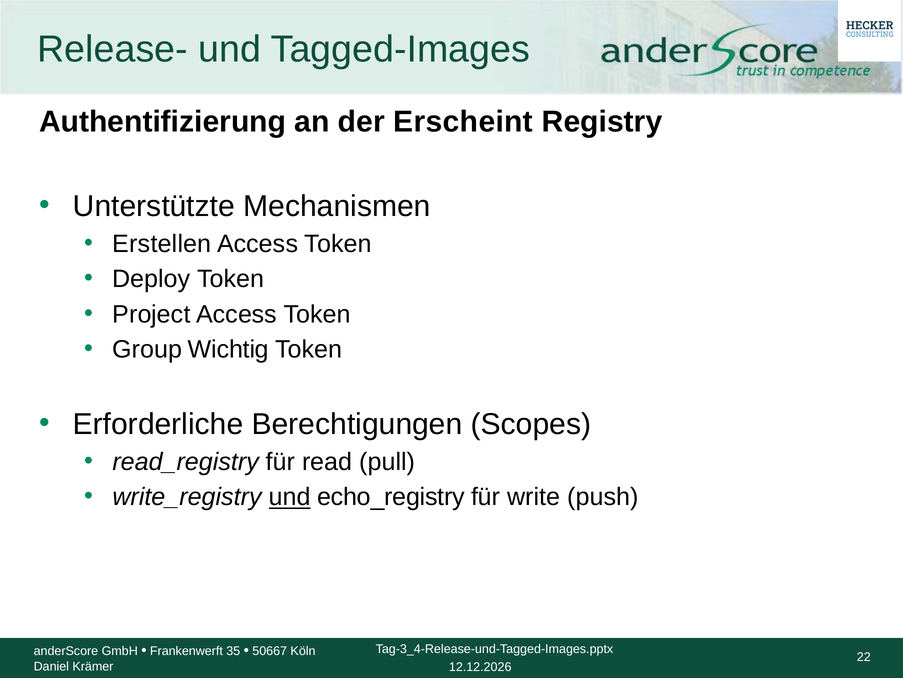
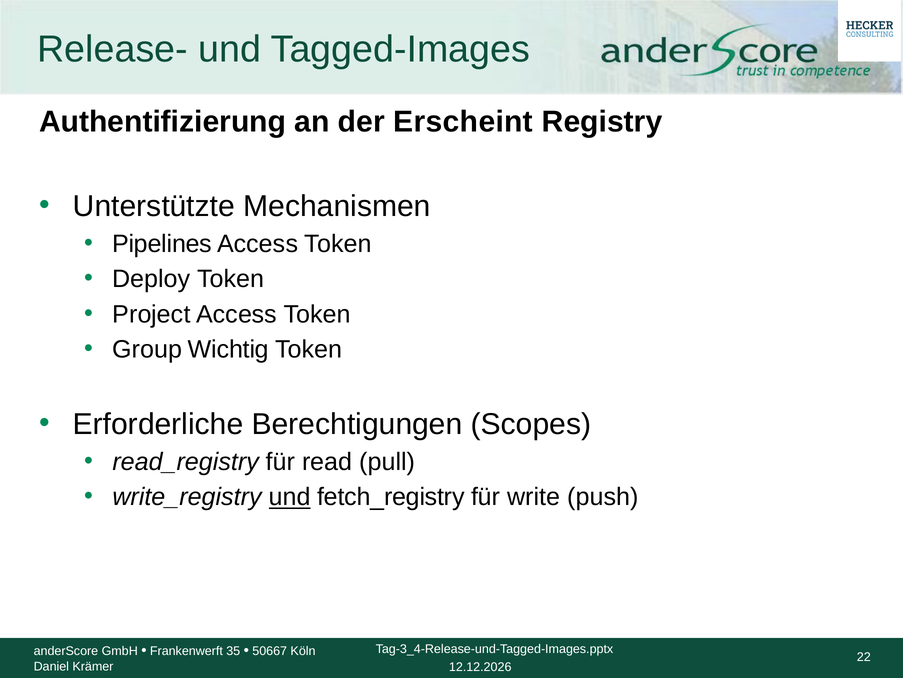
Erstellen: Erstellen -> Pipelines (162, 244)
echo_registry: echo_registry -> fetch_registry (391, 497)
